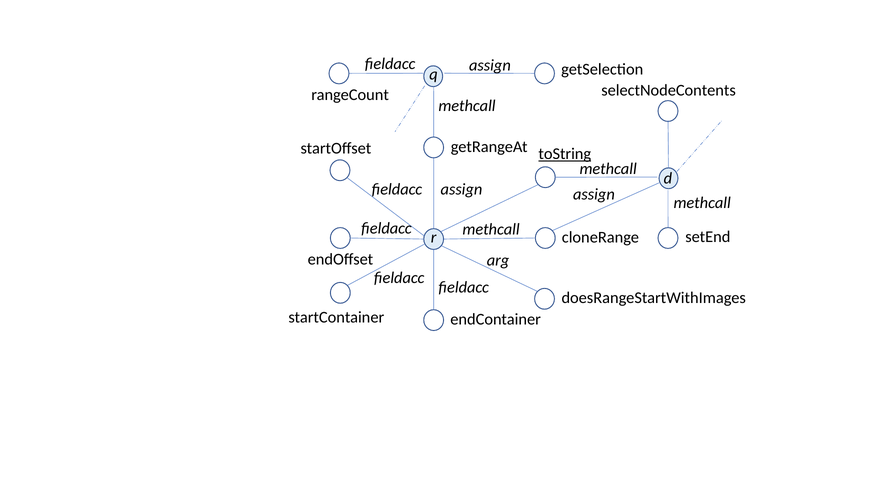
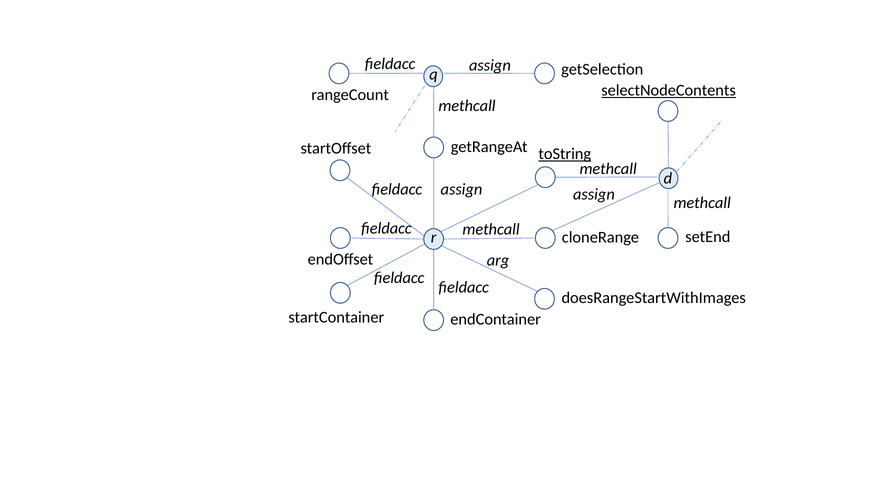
selectNodeContents underline: none -> present (669, 91)
